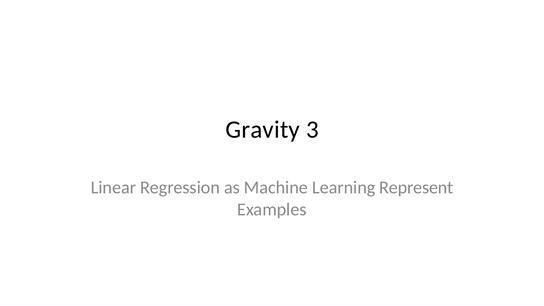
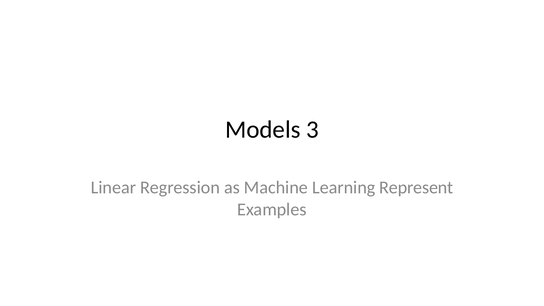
Gravity: Gravity -> Models (263, 130)
